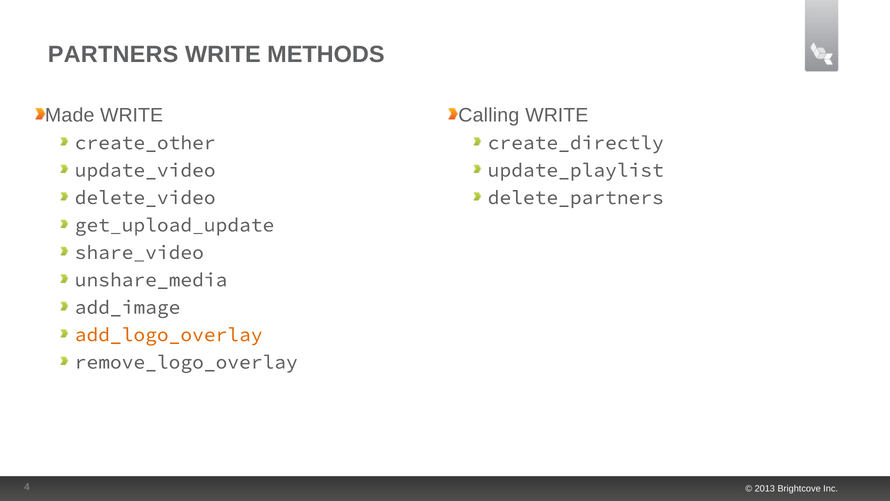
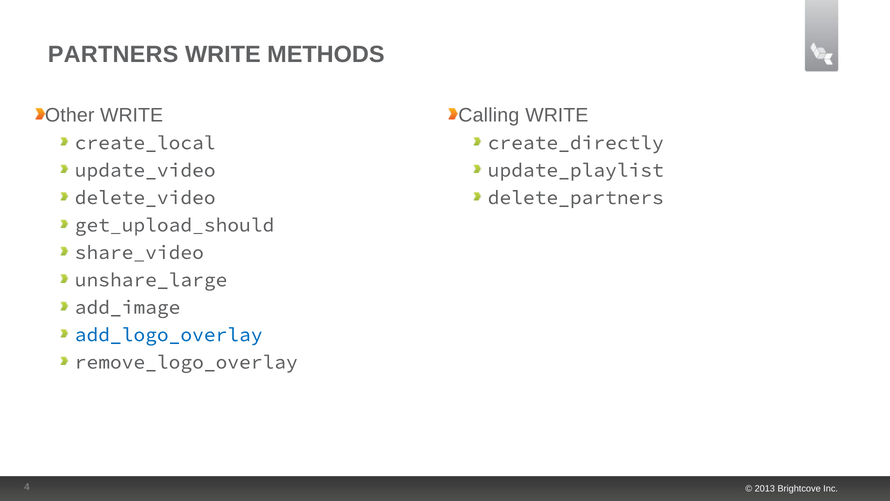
Made: Made -> Other (70, 115)
create_other: create_other -> create_local (145, 143)
get_upload_update: get_upload_update -> get_upload_should (175, 225)
unshare_media: unshare_media -> unshare_large (151, 280)
add_logo_overlay colour: orange -> blue (169, 334)
